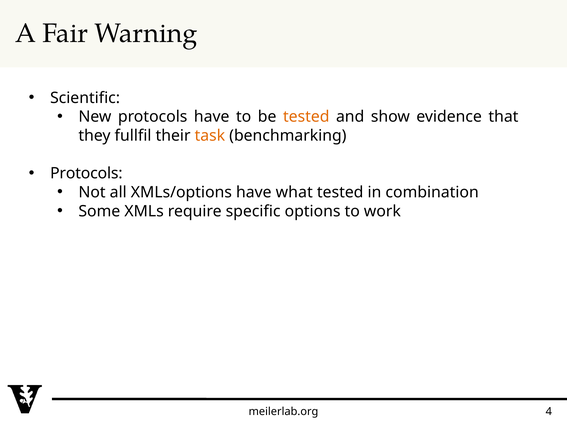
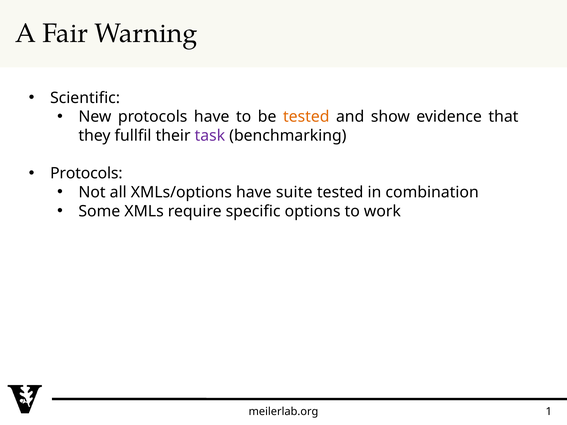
task colour: orange -> purple (210, 136)
what: what -> suite (294, 192)
4: 4 -> 1 (549, 412)
